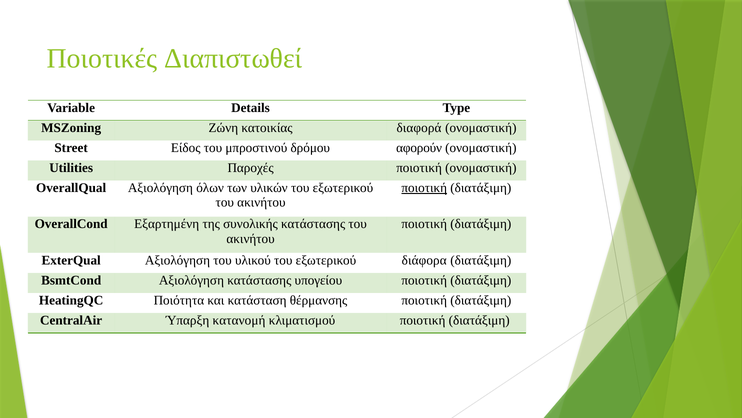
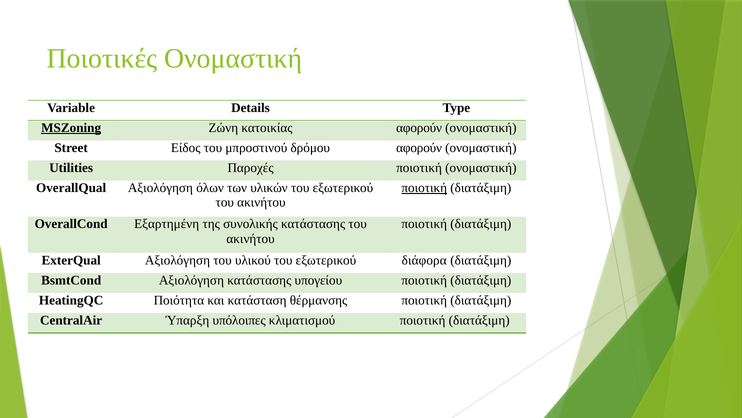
Ποιοτικές Διαπιστωθεί: Διαπιστωθεί -> Ονομαστική (233, 59)
MSZoning underline: none -> present (71, 128)
κατοικίας διαφορά: διαφορά -> αφορούν (419, 128)
κατανομή: κατανομή -> υπόλοιπες (239, 320)
